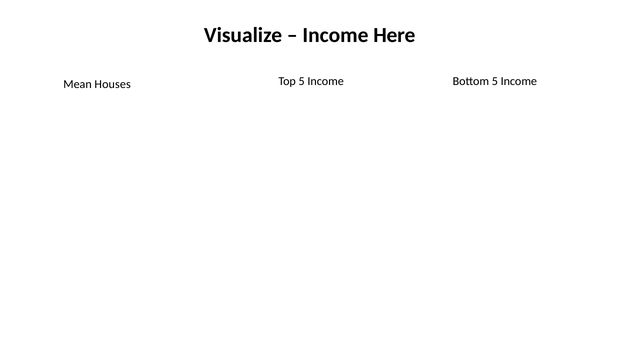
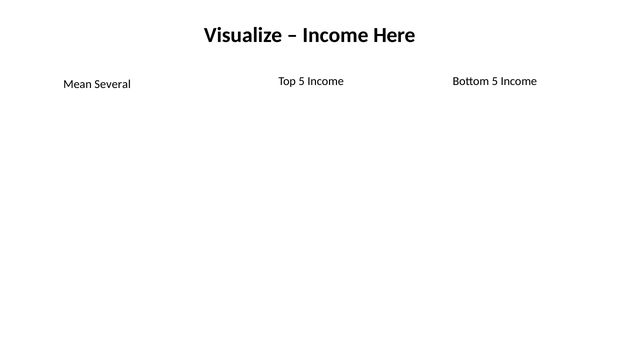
Houses: Houses -> Several (113, 85)
